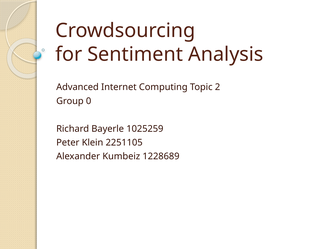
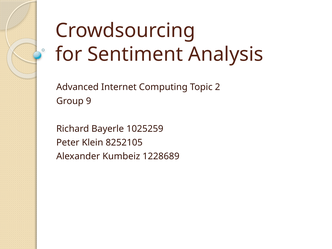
0: 0 -> 9 (89, 101)
2251105: 2251105 -> 8252105 (124, 143)
